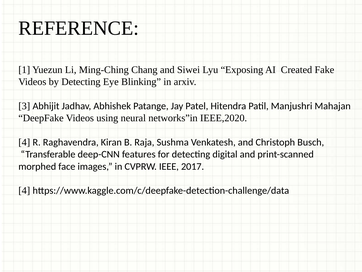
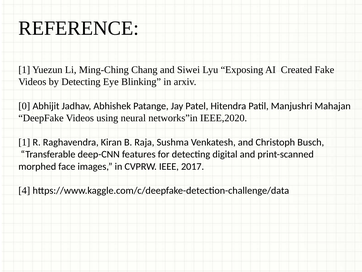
3: 3 -> 0 (24, 106)
4: 4 -> 1 (24, 142)
